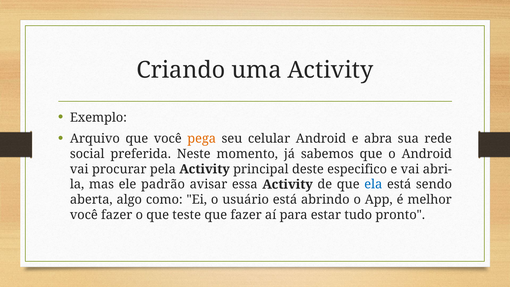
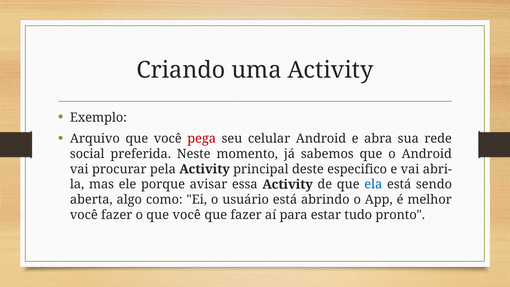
pega colour: orange -> red (202, 138)
padrão: padrão -> porque (163, 184)
o que teste: teste -> você (187, 215)
